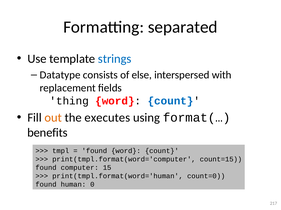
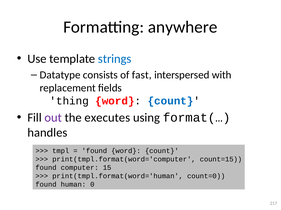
separated: separated -> anywhere (183, 27)
else: else -> fast (142, 75)
out colour: orange -> purple (53, 118)
benefits: benefits -> handles (47, 133)
